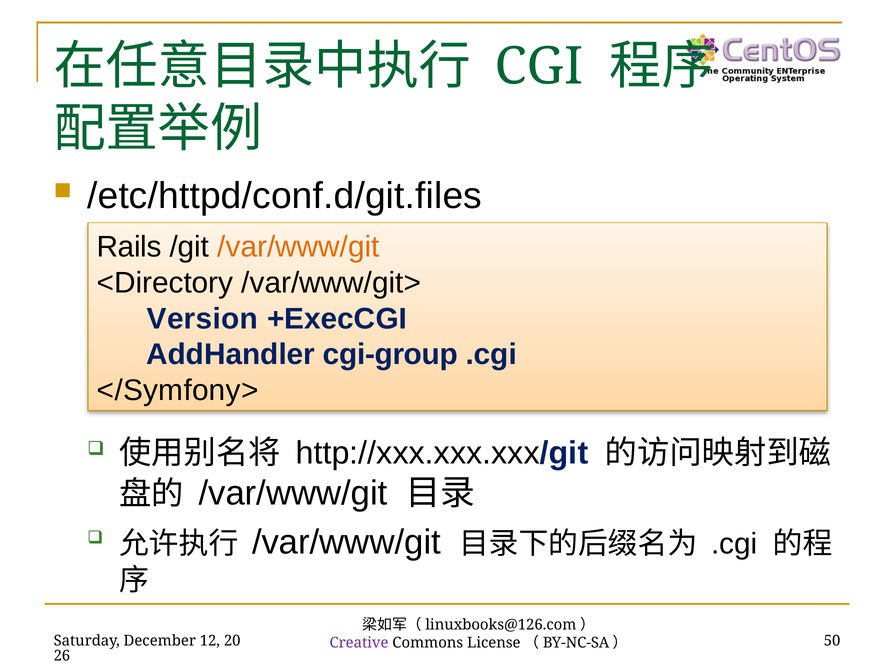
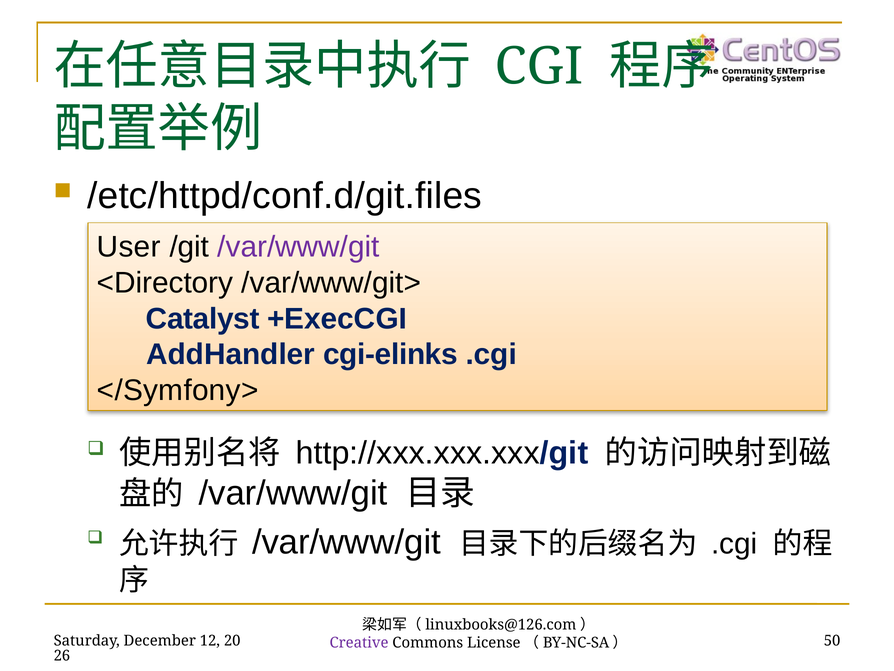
Rails: Rails -> User (129, 247)
/var/www/git colour: orange -> purple (299, 247)
Version: Version -> Catalyst (203, 318)
cgi-group: cgi-group -> cgi-elinks (390, 354)
